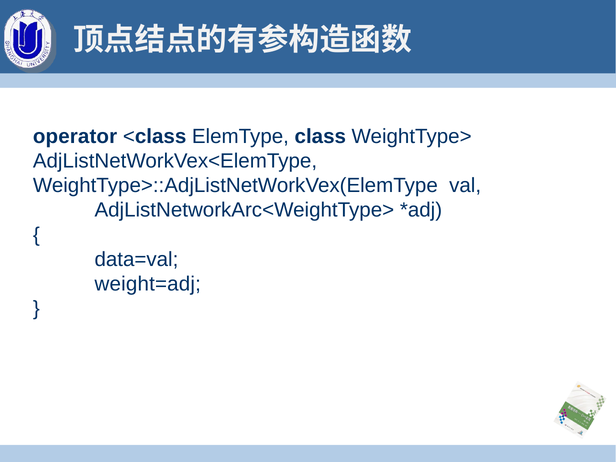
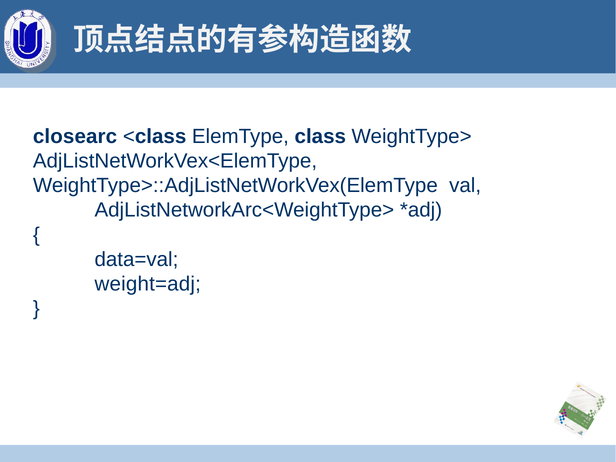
operator: operator -> closearc (75, 136)
